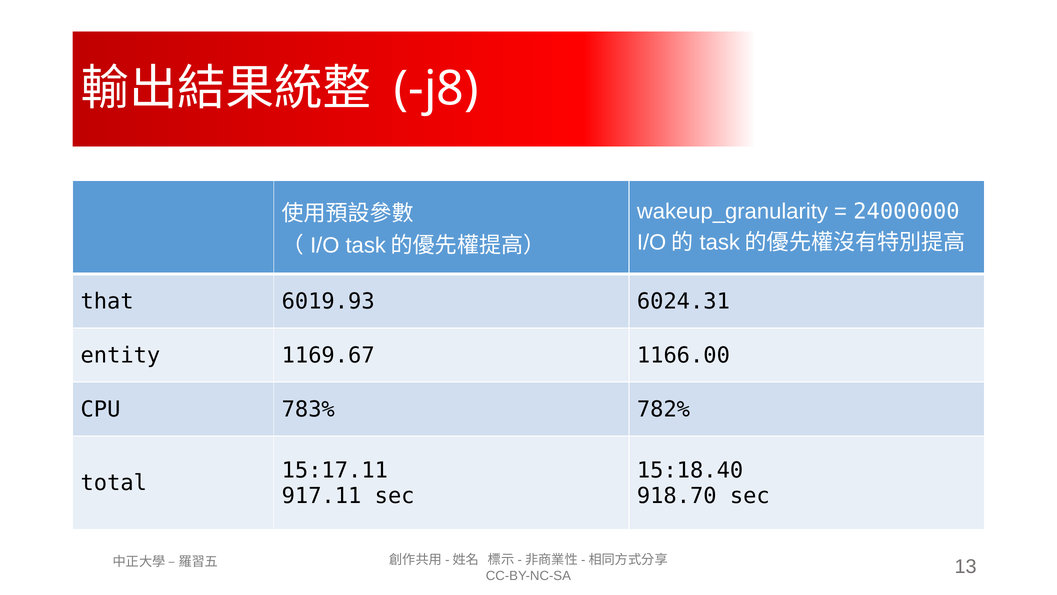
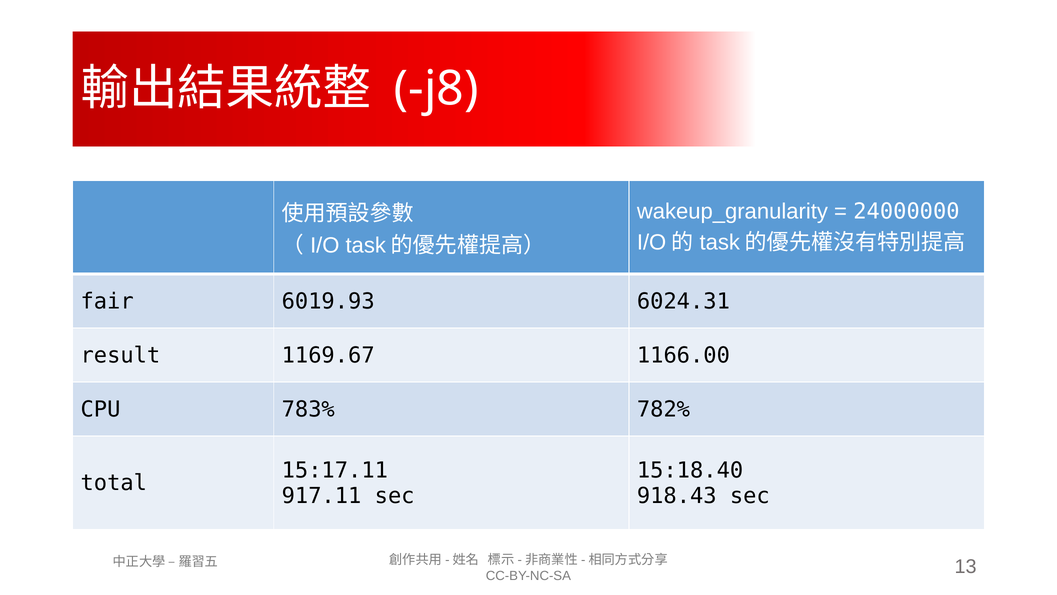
that: that -> fair (107, 301)
entity: entity -> result (120, 355)
918.70: 918.70 -> 918.43 (677, 496)
